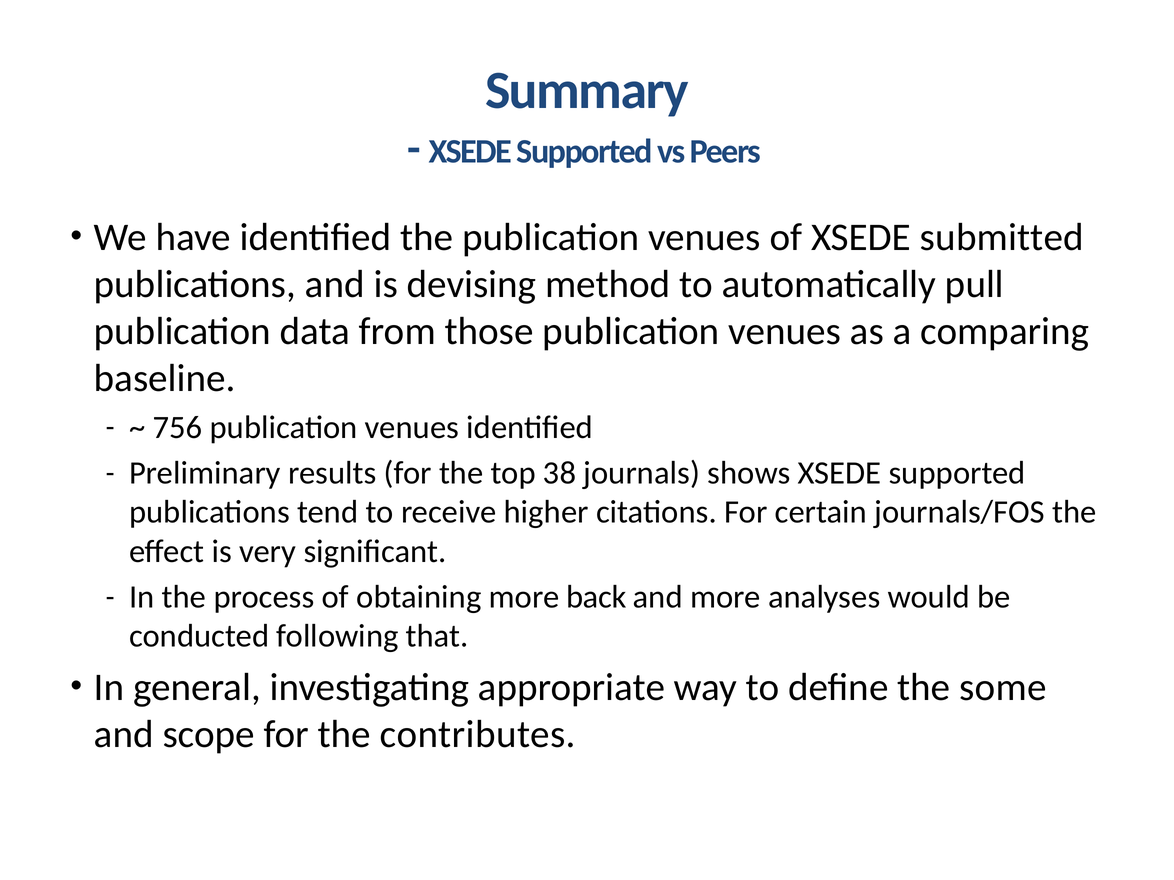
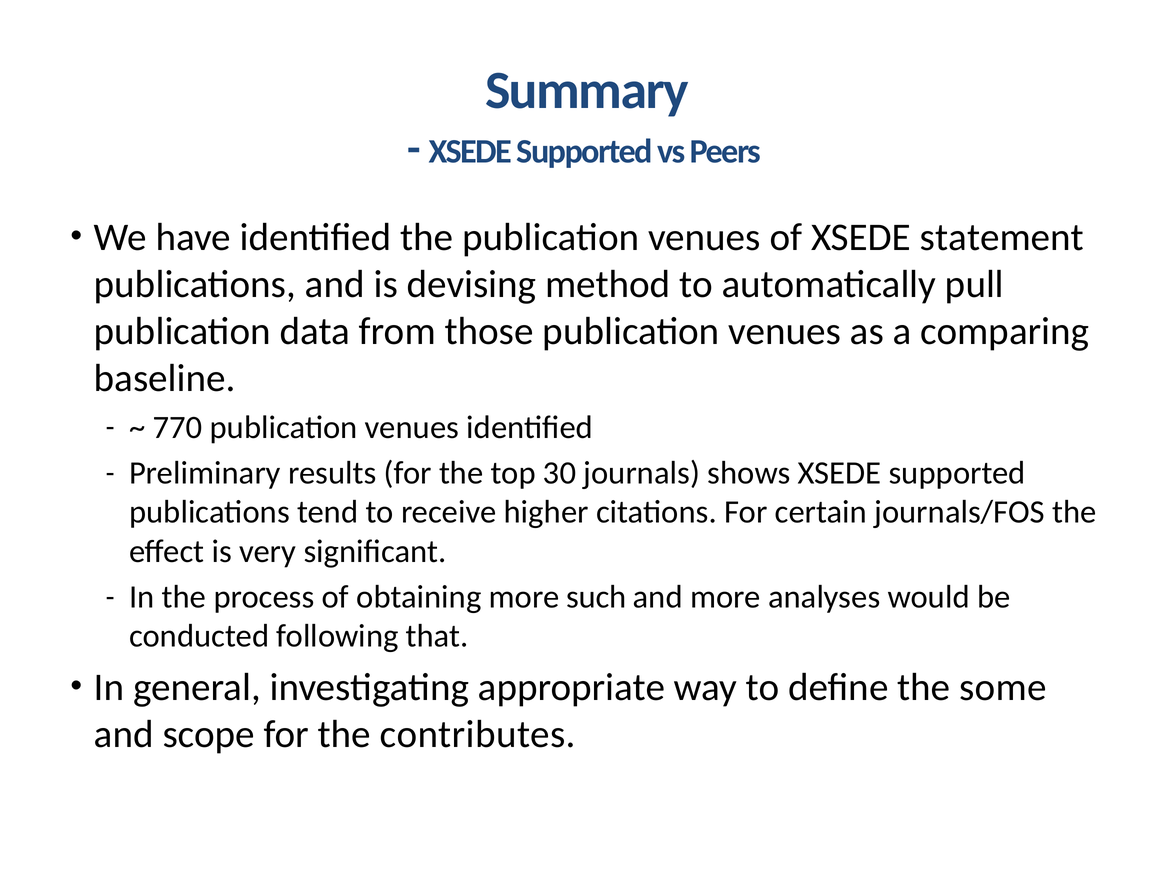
submitted: submitted -> statement (1002, 238)
756: 756 -> 770 (177, 428)
38: 38 -> 30 (560, 473)
back: back -> such (596, 597)
